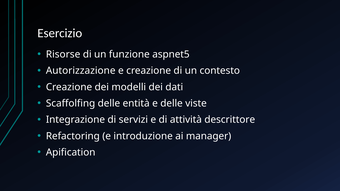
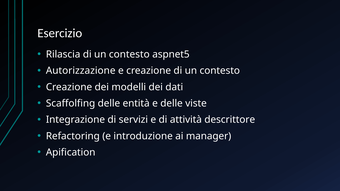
Risorse: Risorse -> Rilascia (63, 54)
funzione: funzione -> contesto (129, 54)
